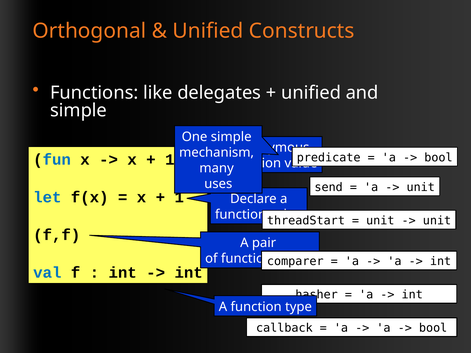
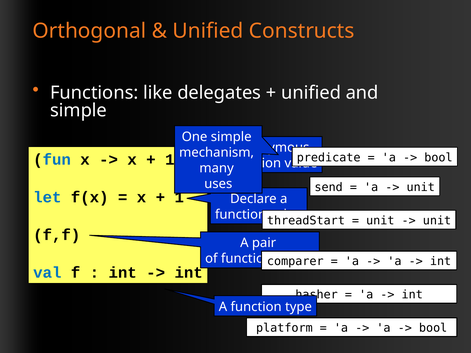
callback: callback -> platform (284, 328)
